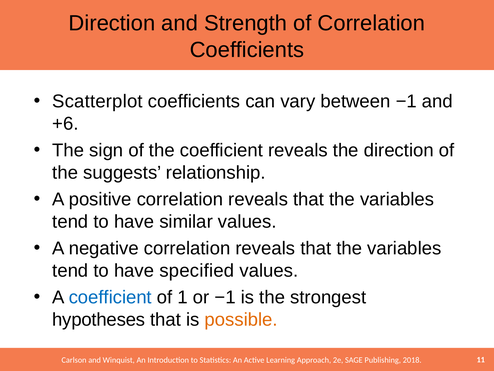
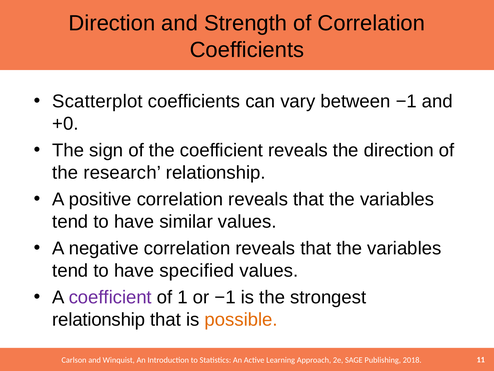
+6: +6 -> +0 (65, 124)
suggests: suggests -> research (122, 172)
coefficient colour: blue -> purple (110, 297)
hypotheses: hypotheses -> relationship (99, 319)
